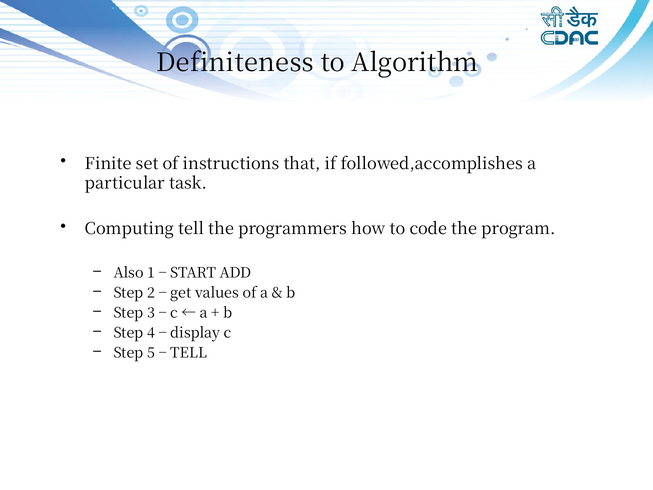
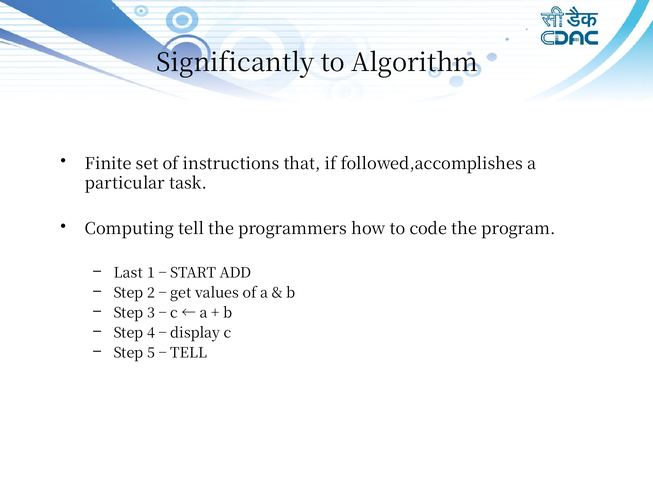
Definiteness: Definiteness -> Significantly (235, 63)
Also: Also -> Last (128, 273)
